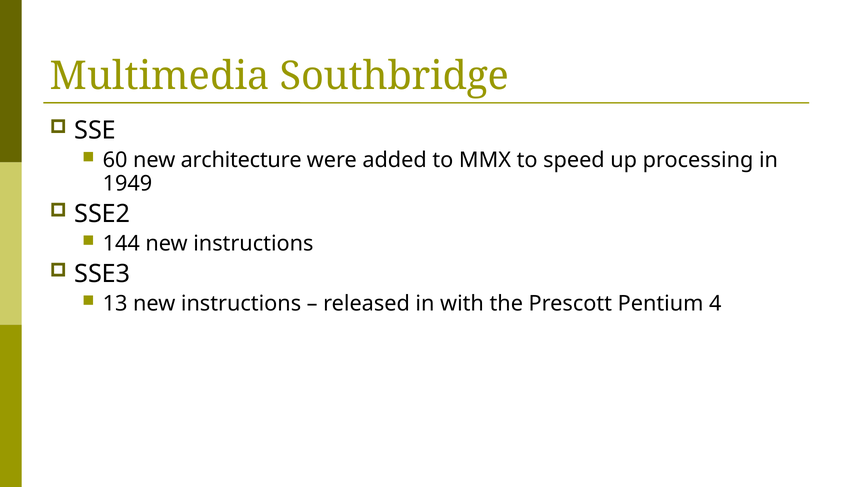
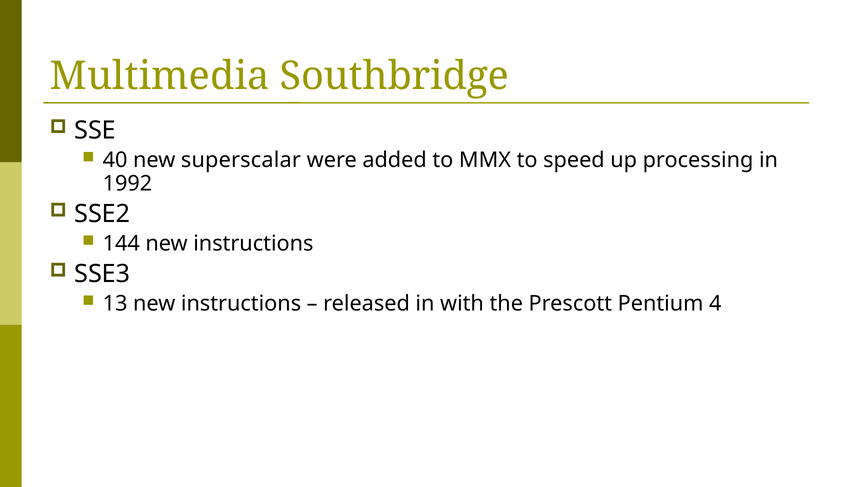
60: 60 -> 40 (115, 160)
architecture: architecture -> superscalar (241, 160)
1949: 1949 -> 1992 (127, 184)
